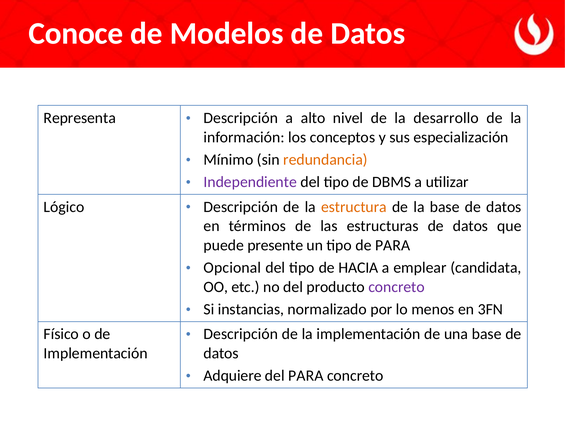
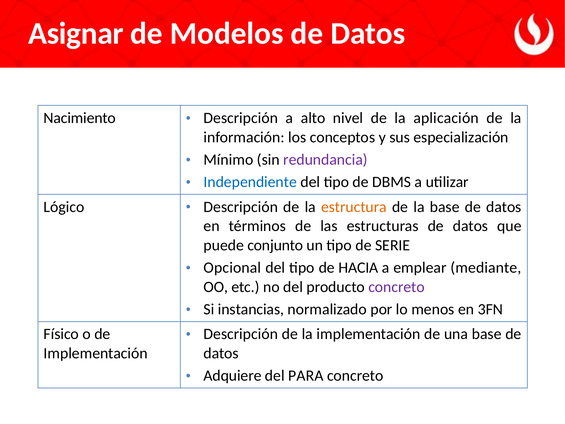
Conoce: Conoce -> Asignar (76, 33)
Representa: Representa -> Nacimiento (80, 118)
desarrollo: desarrollo -> aplicación (446, 118)
redundancia colour: orange -> purple (325, 160)
Independiente colour: purple -> blue (250, 182)
presente: presente -> conjunto (275, 245)
de PARA: PARA -> SERIE (393, 245)
candidata: candidata -> mediante (486, 268)
